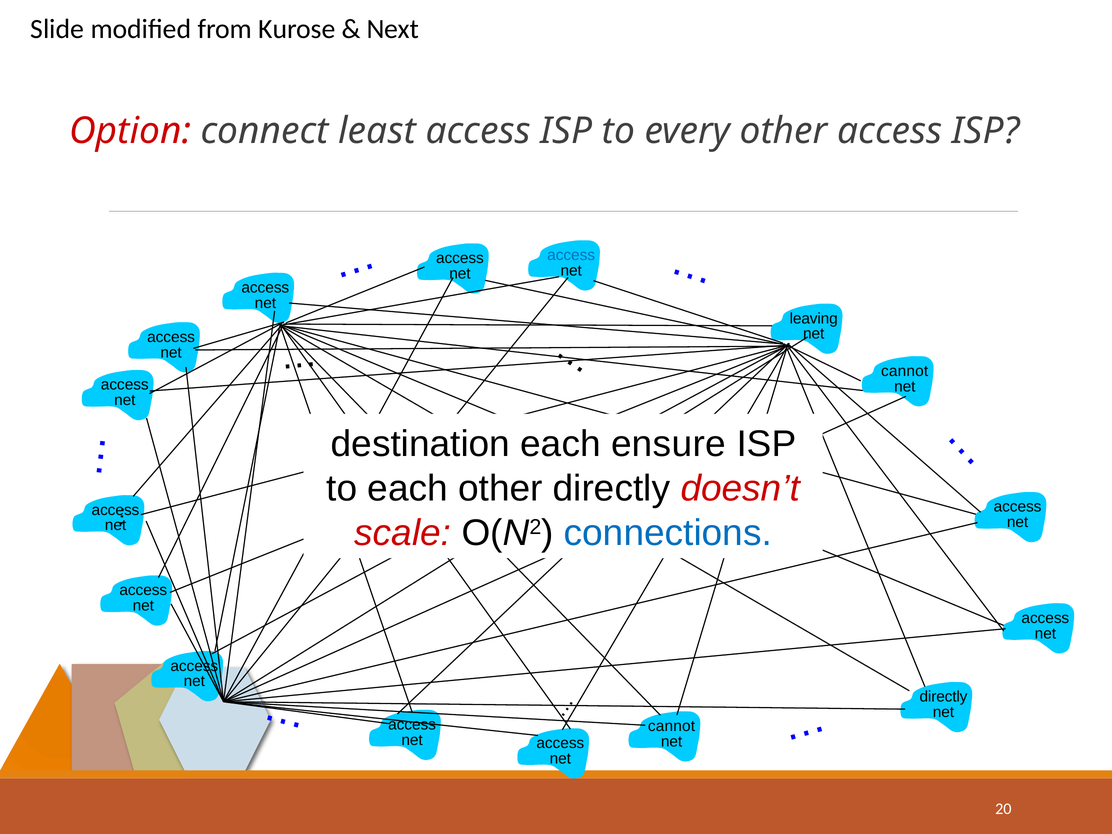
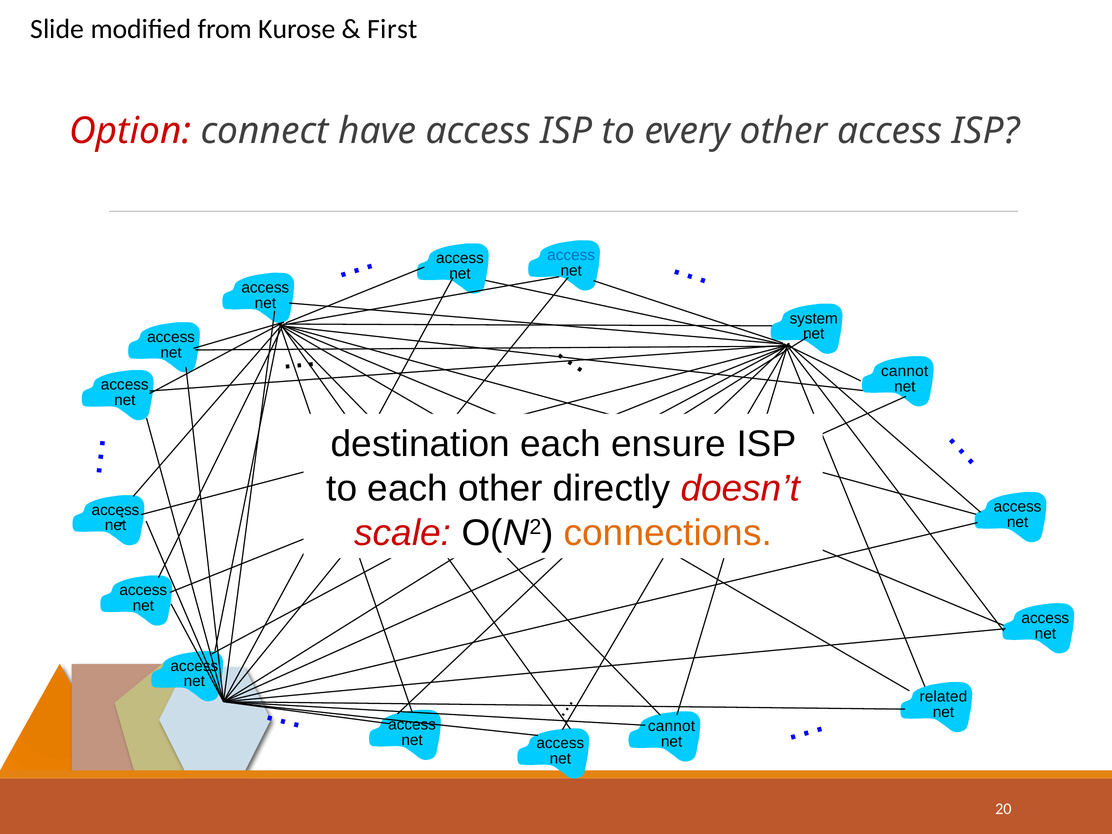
Next: Next -> First (392, 29)
least: least -> have (377, 131)
leaving: leaving -> system (814, 318)
connections colour: blue -> orange (668, 533)
directly: directly -> related (943, 697)
